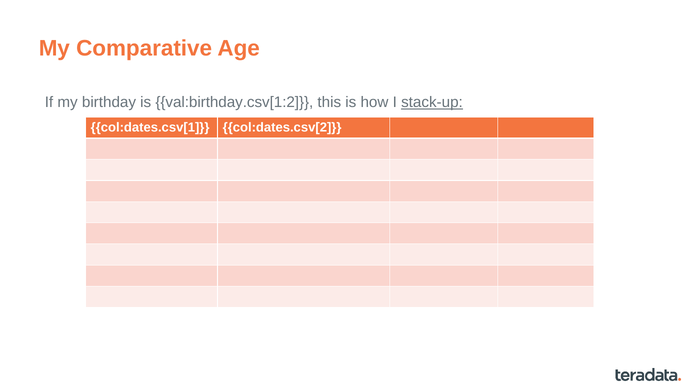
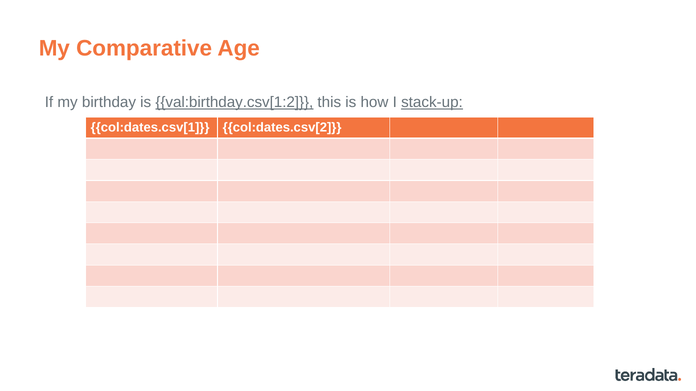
val:birthday.csv[1:2 underline: none -> present (234, 102)
